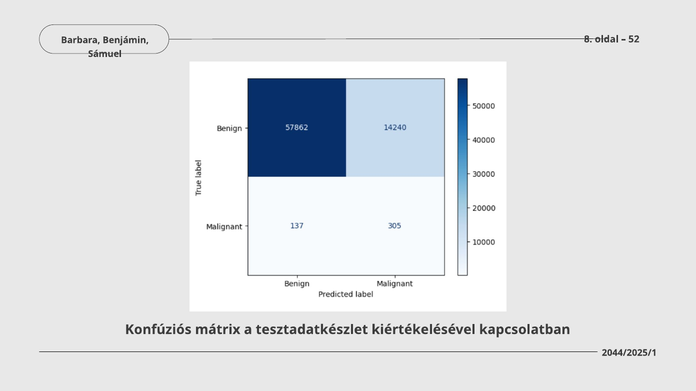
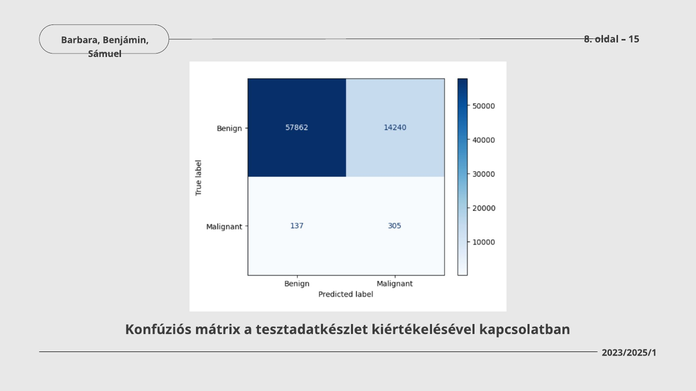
52: 52 -> 15 (634, 39)
2044/2025/1: 2044/2025/1 -> 2023/2025/1 (629, 353)
